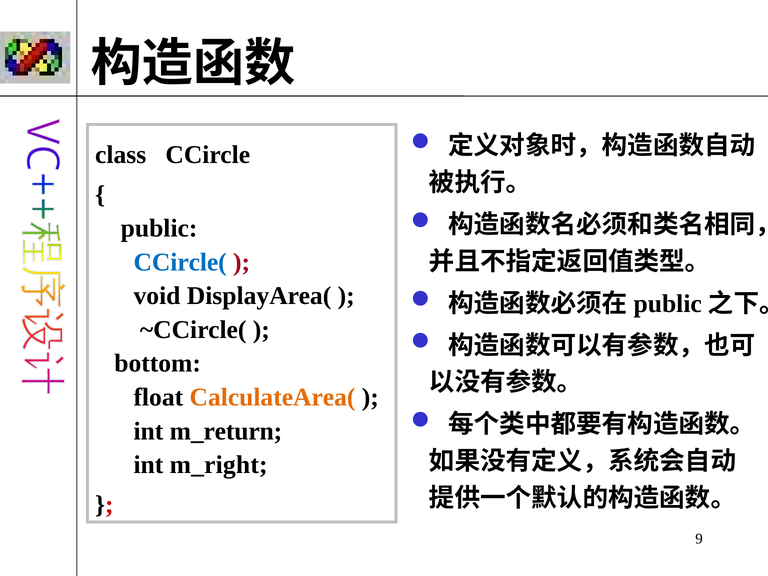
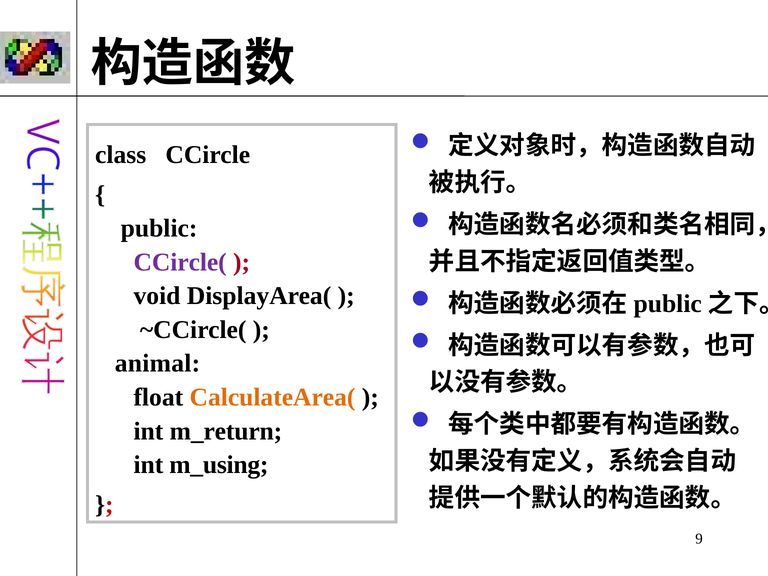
CCircle( colour: blue -> purple (180, 262)
bottom: bottom -> animal (157, 364)
m_right: m_right -> m_using (219, 465)
